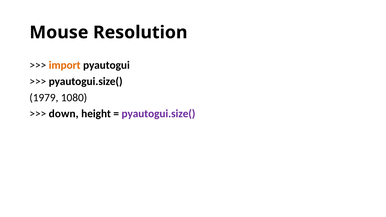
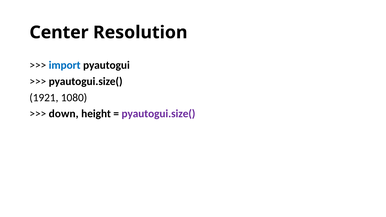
Mouse: Mouse -> Center (59, 32)
import colour: orange -> blue (65, 65)
1979: 1979 -> 1921 (44, 98)
